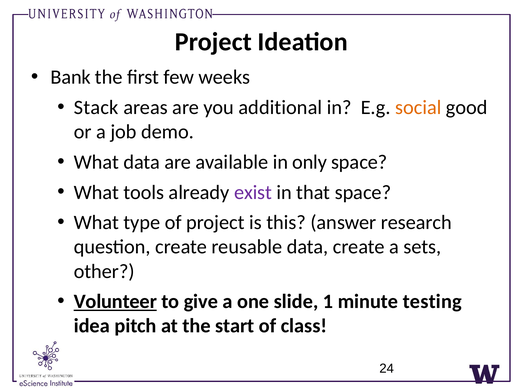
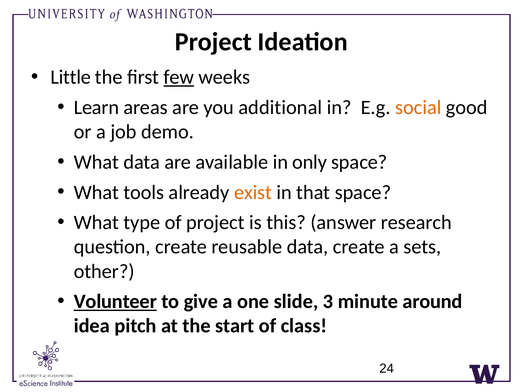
Bank: Bank -> Little (71, 77)
few underline: none -> present (179, 77)
Stack: Stack -> Learn (96, 108)
exist colour: purple -> orange (253, 192)
1: 1 -> 3 (328, 302)
testing: testing -> around (433, 302)
